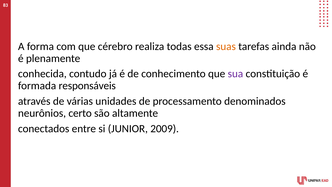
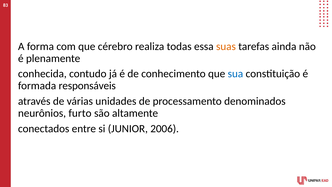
sua colour: purple -> blue (235, 74)
certo: certo -> furto (80, 113)
2009: 2009 -> 2006 (165, 128)
